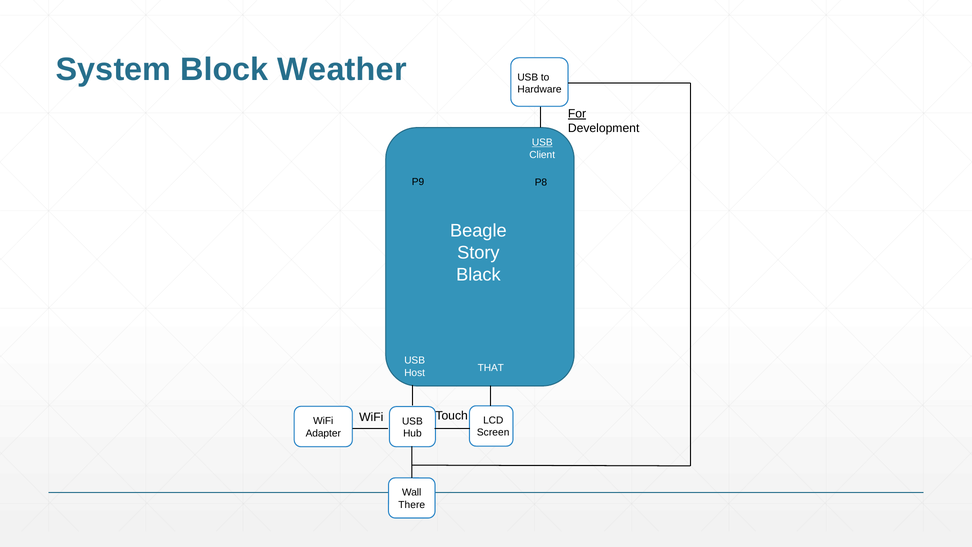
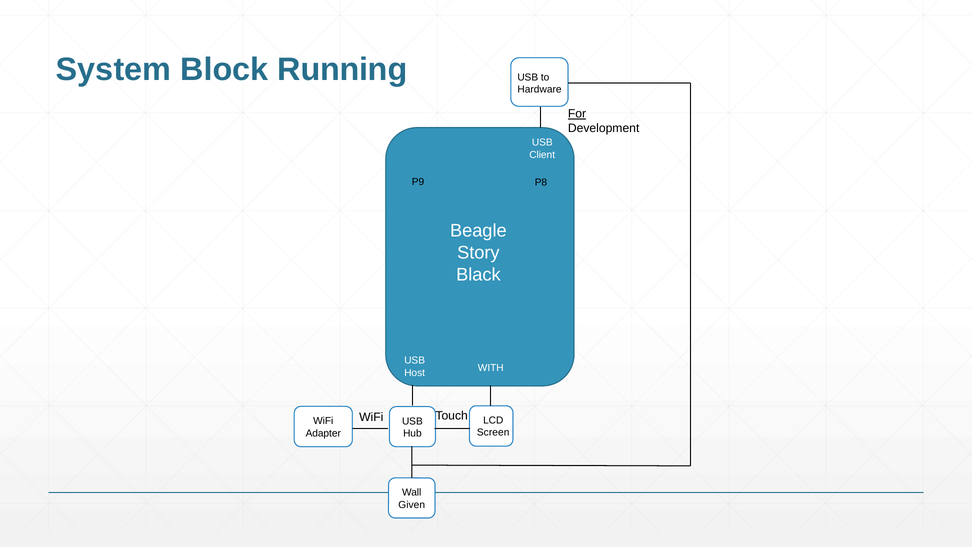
Weather: Weather -> Running (342, 70)
USB underline: present -> none (542, 142)
THAT: THAT -> WITH (491, 368)
There: There -> Given (412, 504)
